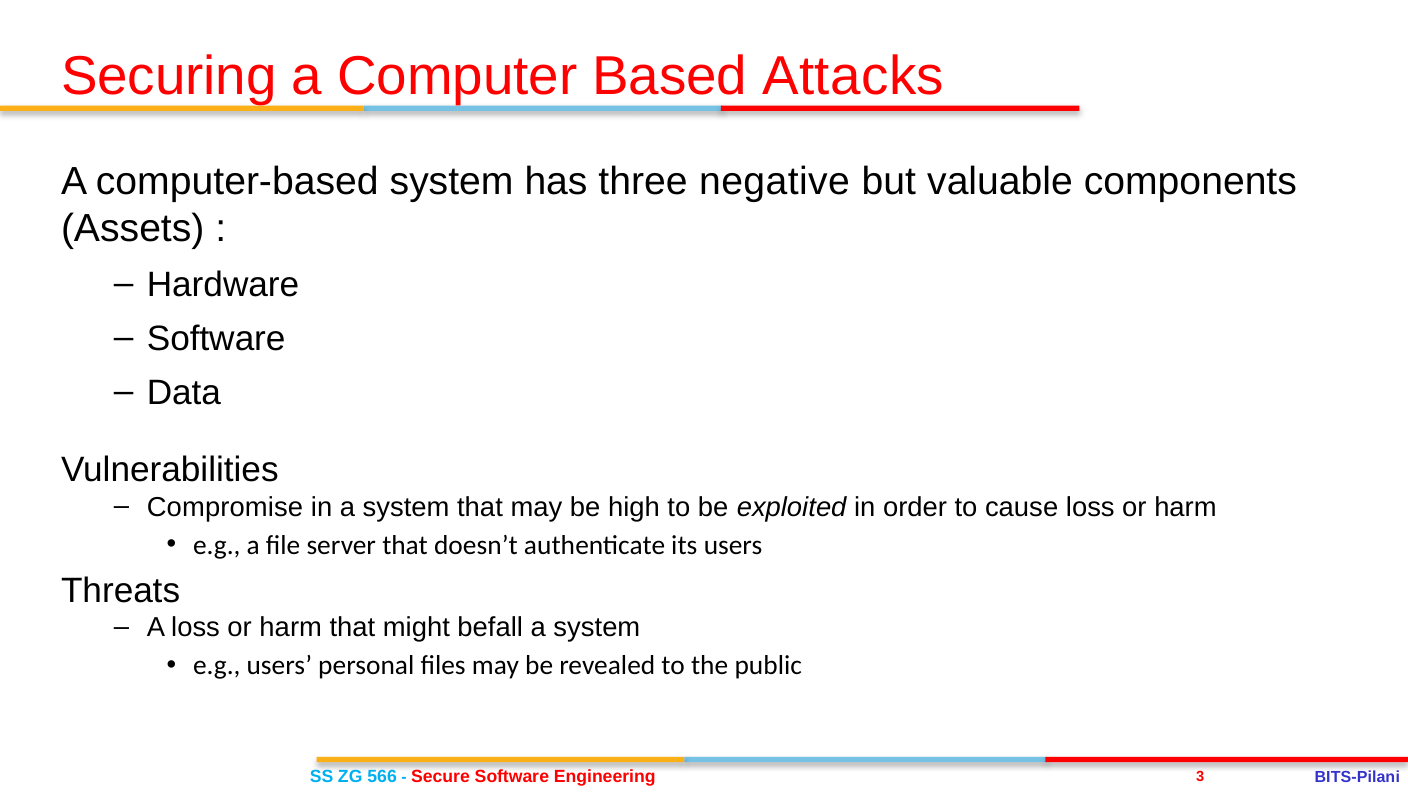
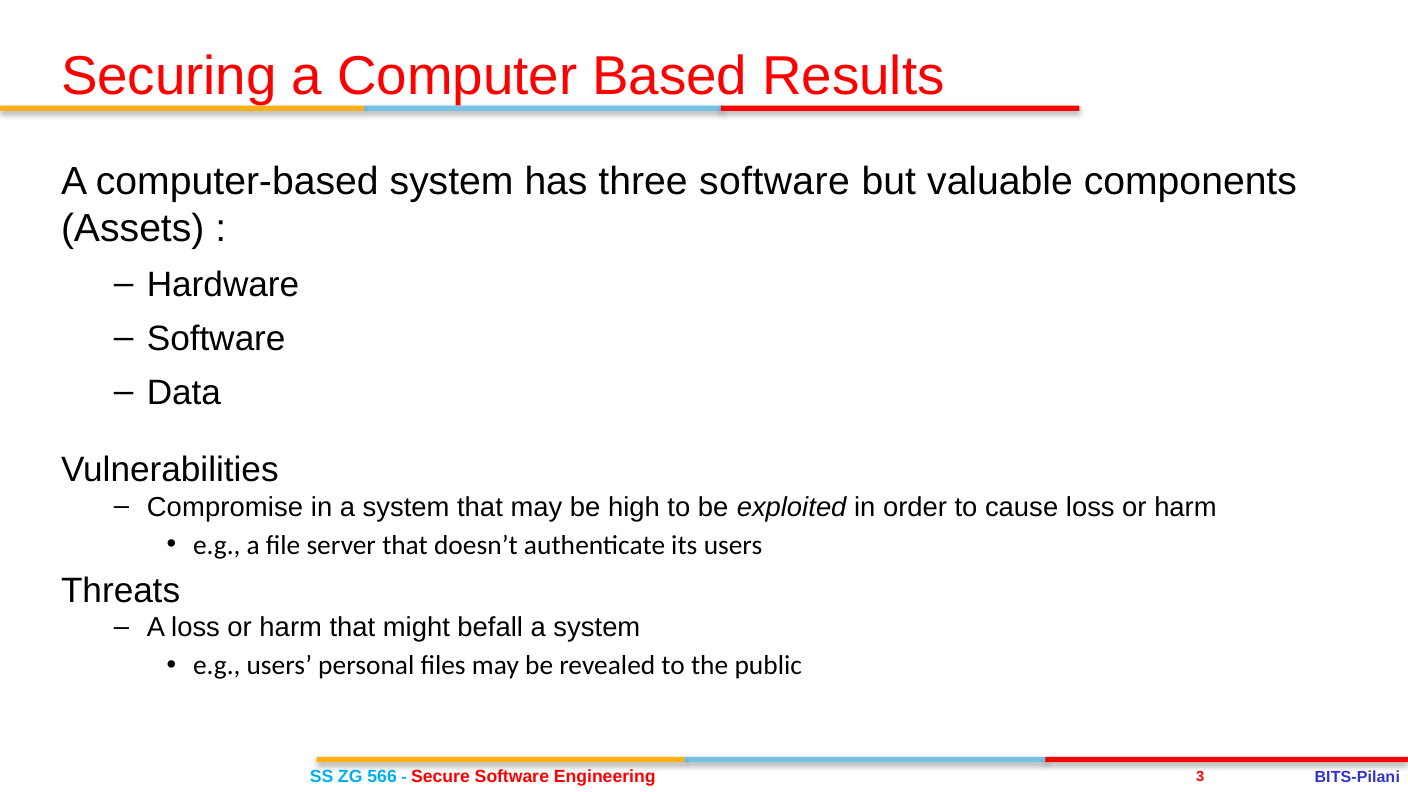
Attacks: Attacks -> Results (853, 77)
three negative: negative -> software (774, 182)
